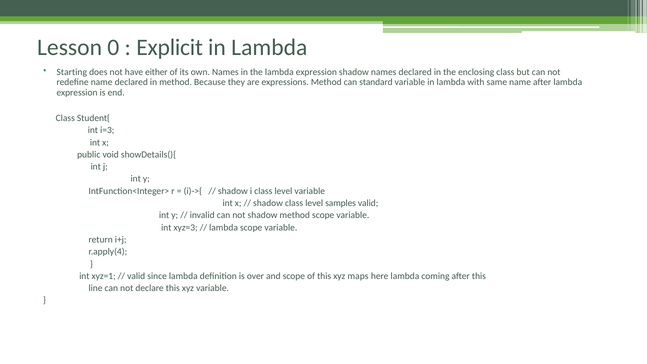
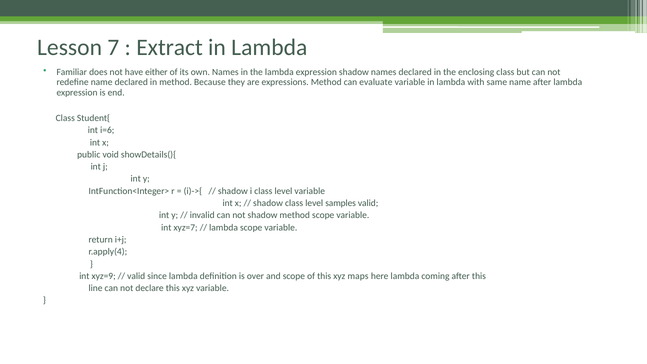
0: 0 -> 7 (113, 48)
Explicit: Explicit -> Extract (170, 48)
Starting: Starting -> Familiar (72, 72)
standard: standard -> evaluate (376, 82)
i=3: i=3 -> i=6 (107, 130)
xyz=3: xyz=3 -> xyz=7 (186, 227)
xyz=1: xyz=1 -> xyz=9 (104, 276)
